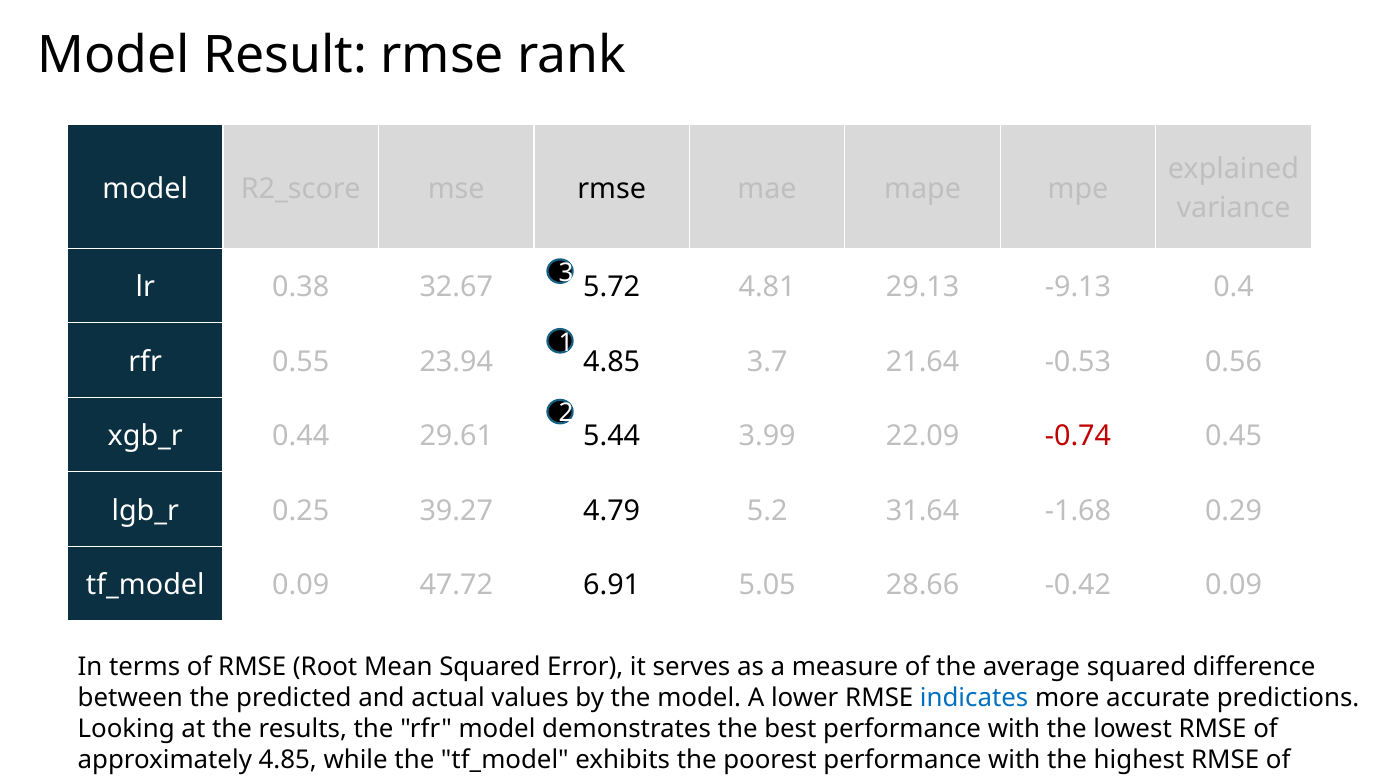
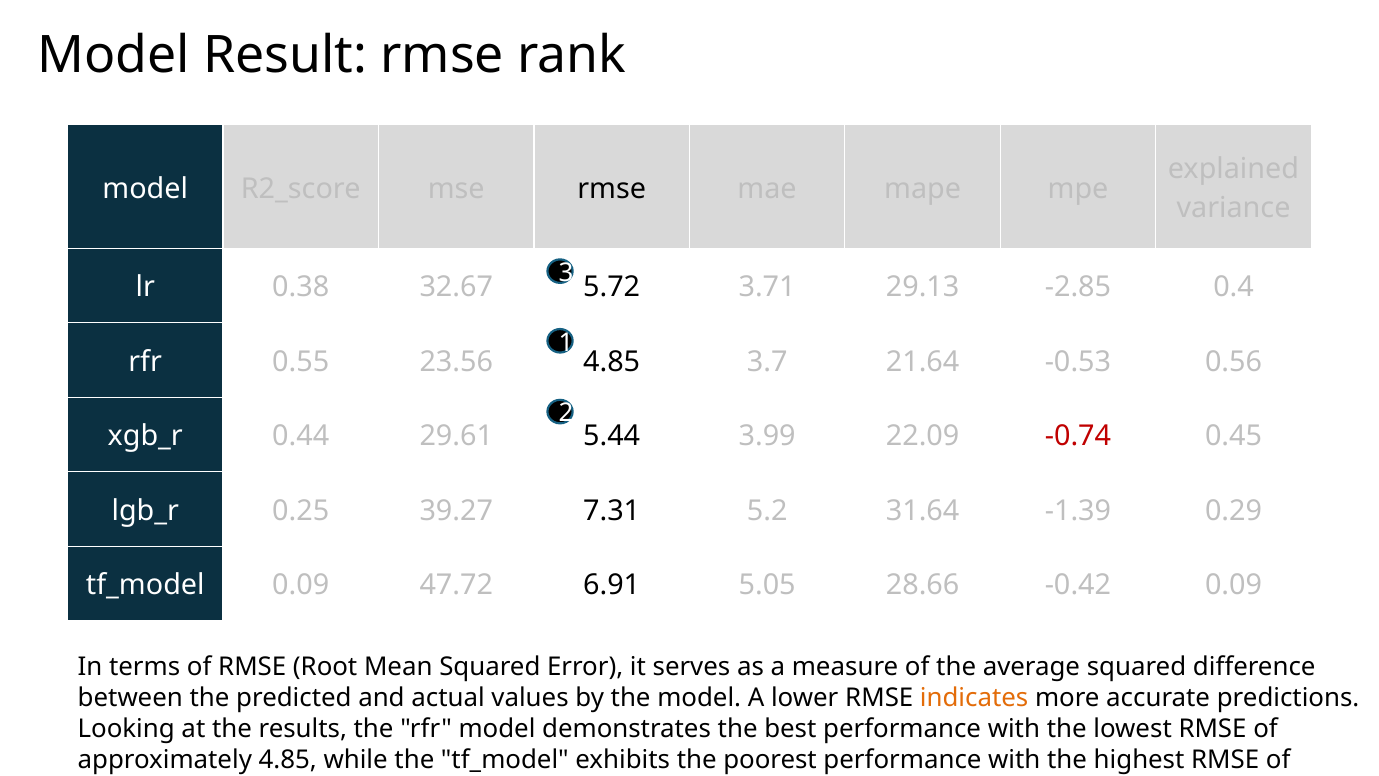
4.81: 4.81 -> 3.71 (767, 287)
-9.13: -9.13 -> -2.85 (1078, 287)
23.94: 23.94 -> 23.56 (456, 362)
4.79: 4.79 -> 7.31 (612, 511)
-1.68: -1.68 -> -1.39 (1078, 511)
indicates colour: blue -> orange (974, 698)
